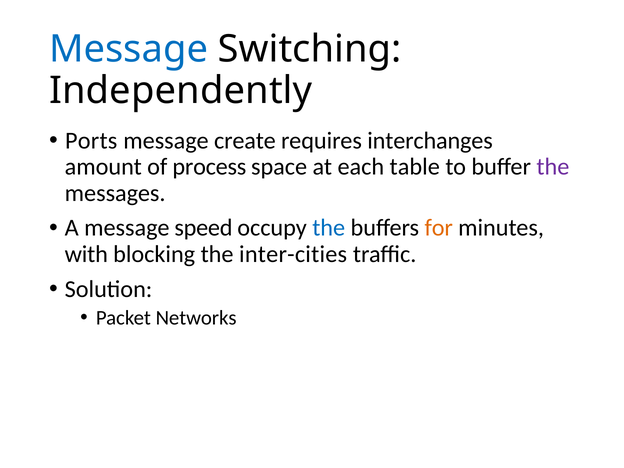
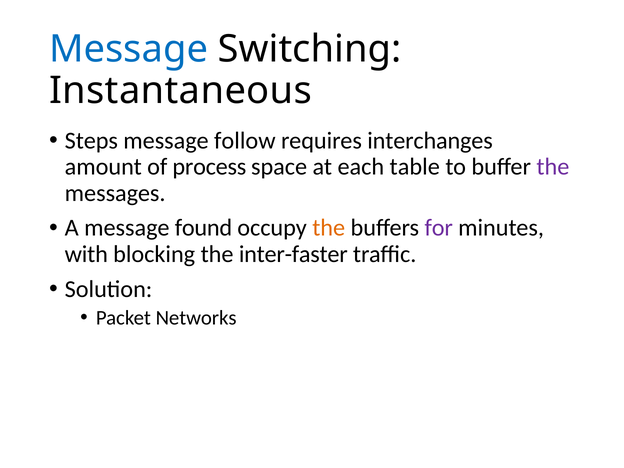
Independently: Independently -> Instantaneous (181, 90)
Ports: Ports -> Steps (91, 141)
create: create -> follow (245, 141)
speed: speed -> found (203, 228)
the colour: blue -> orange (329, 228)
for colour: orange -> purple (439, 228)
inter-cities: inter-cities -> inter-faster (293, 254)
